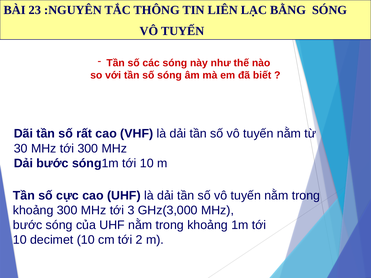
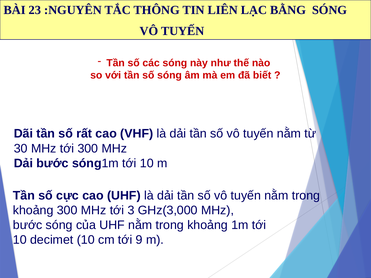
2: 2 -> 9 (139, 240)
